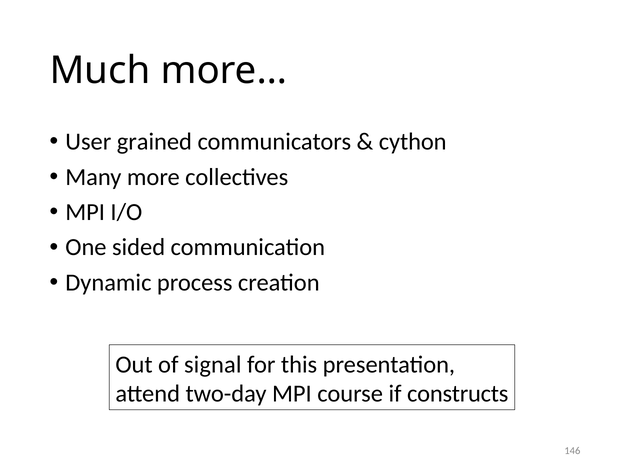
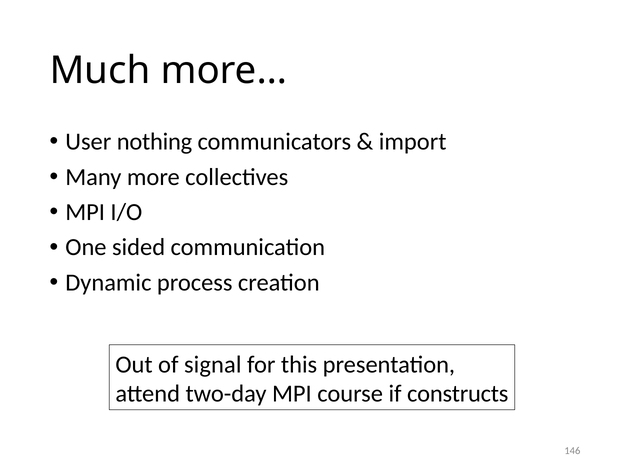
grained: grained -> nothing (154, 142)
cython: cython -> import (413, 142)
